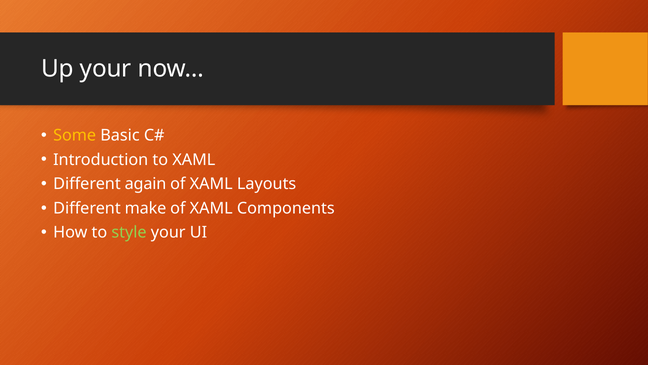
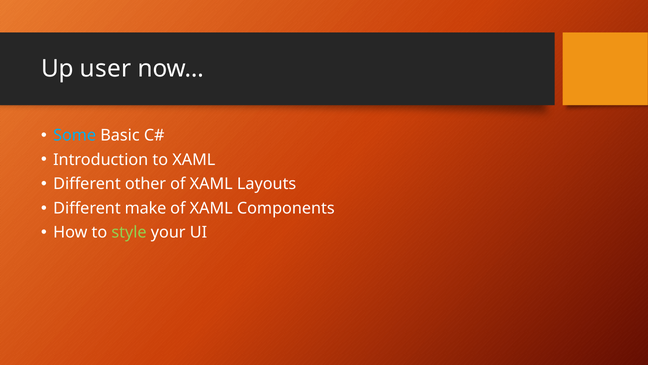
Up your: your -> user (106, 69)
Some colour: yellow -> light blue (75, 135)
again: again -> other (145, 184)
